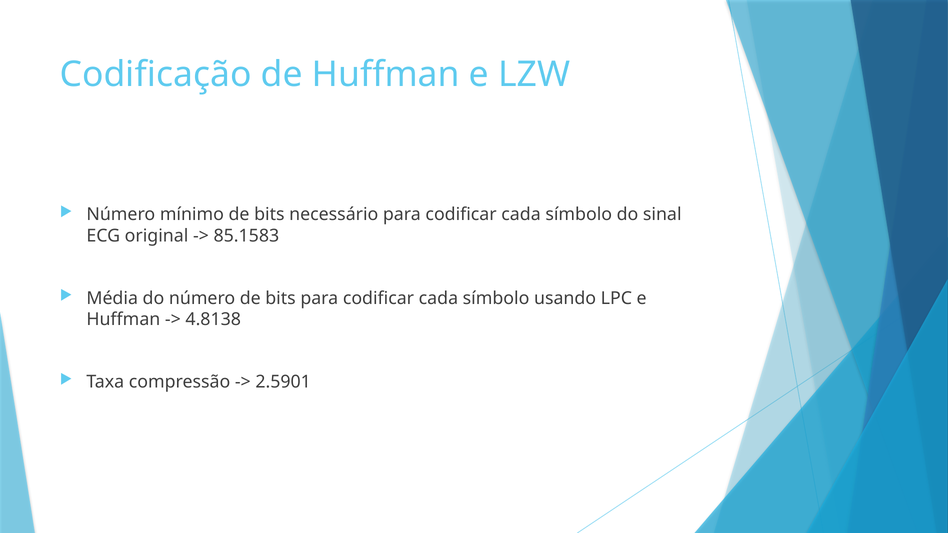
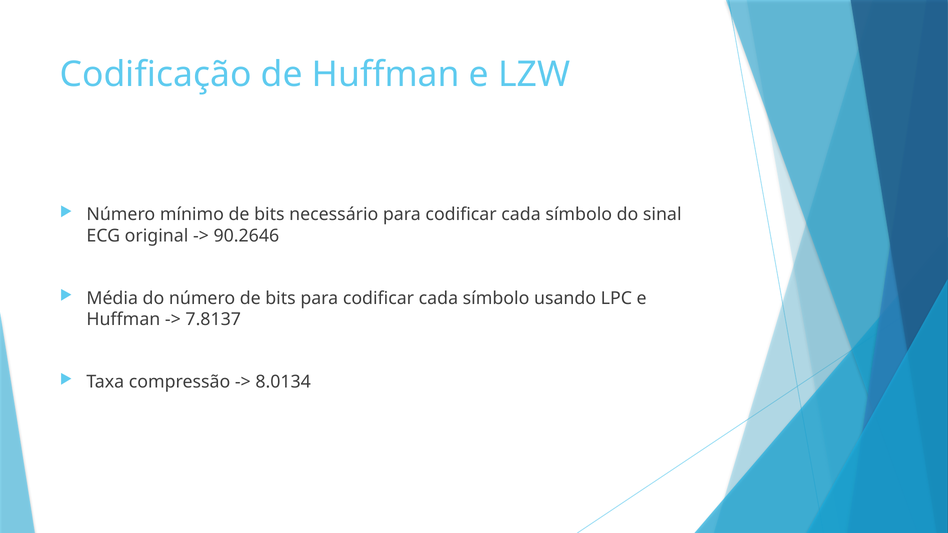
85.1583: 85.1583 -> 90.2646 (246, 236)
4.8138: 4.8138 -> 7.8137 (213, 320)
2.5901: 2.5901 -> 8.0134 (283, 382)
